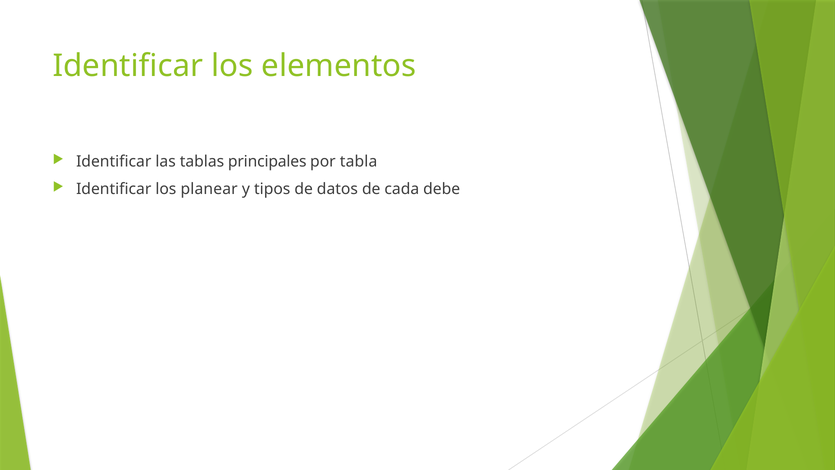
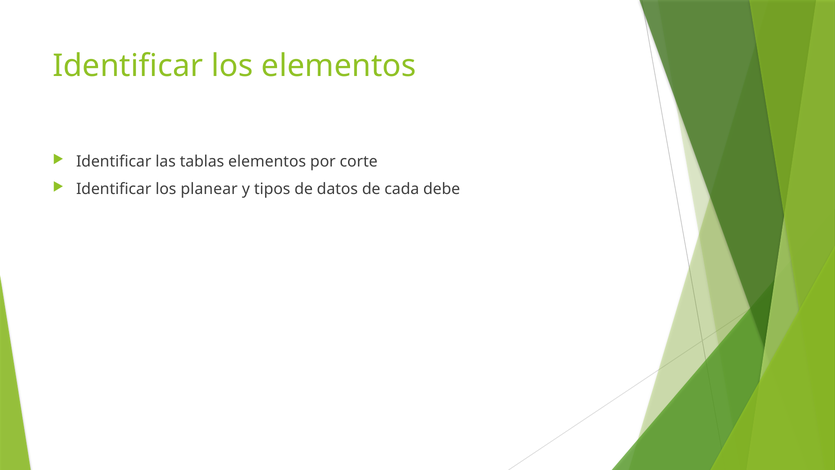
tablas principales: principales -> elementos (267, 162)
tabla: tabla -> corte (359, 162)
